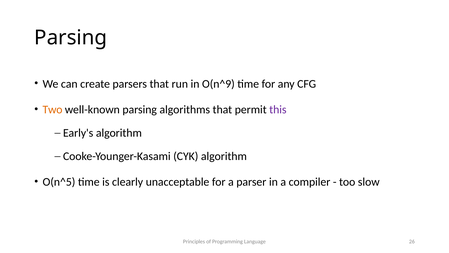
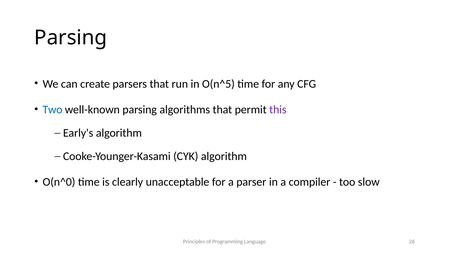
O(n^9: O(n^9 -> O(n^5 (218, 84)
Two colour: orange -> blue (52, 109)
O(n^5: O(n^5 -> O(n^0 (59, 182)
